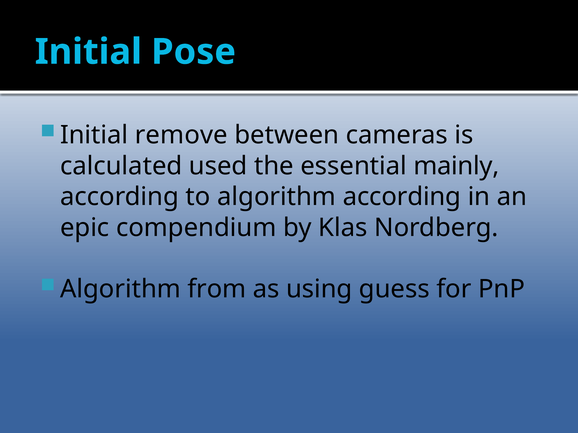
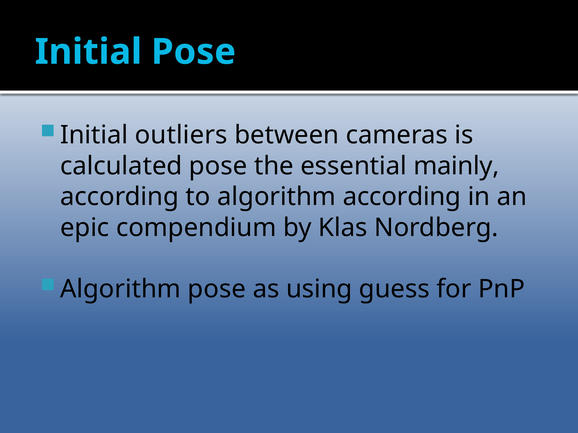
remove: remove -> outliers (181, 135)
calculated used: used -> pose (218, 166)
Algorithm from: from -> pose (217, 290)
